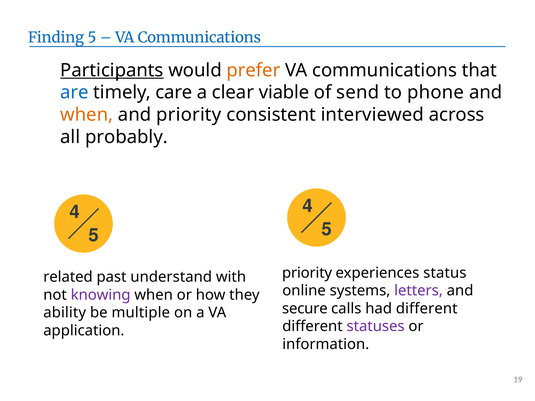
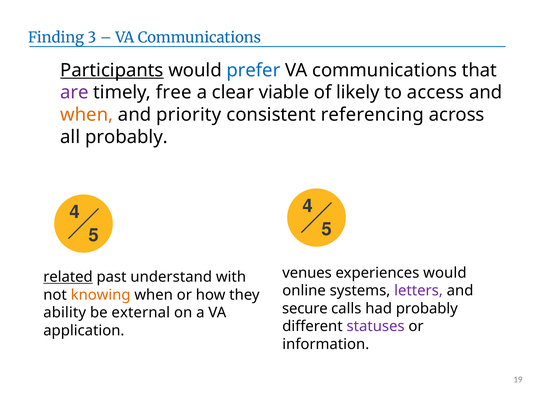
Finding 5: 5 -> 3 (92, 38)
prefer colour: orange -> blue (253, 70)
are colour: blue -> purple (74, 93)
care: care -> free (174, 93)
send: send -> likely (358, 93)
phone: phone -> access (436, 93)
interviewed: interviewed -> referencing (372, 115)
priority: priority -> venues (307, 273)
experiences status: status -> would (445, 273)
related underline: none -> present (68, 277)
knowing colour: purple -> orange (101, 295)
had different: different -> probably (427, 309)
multiple: multiple -> external (141, 313)
